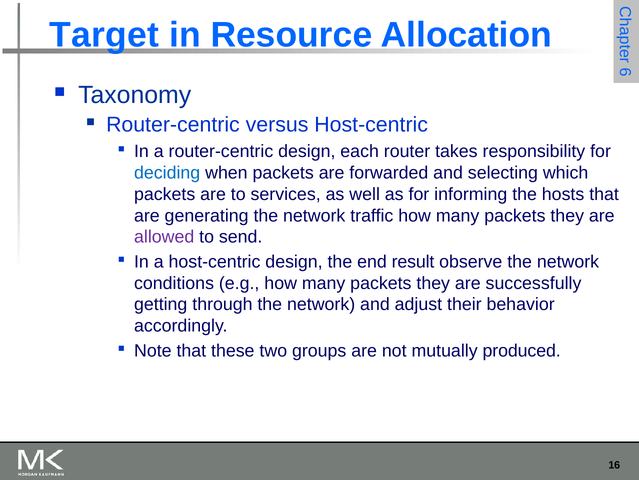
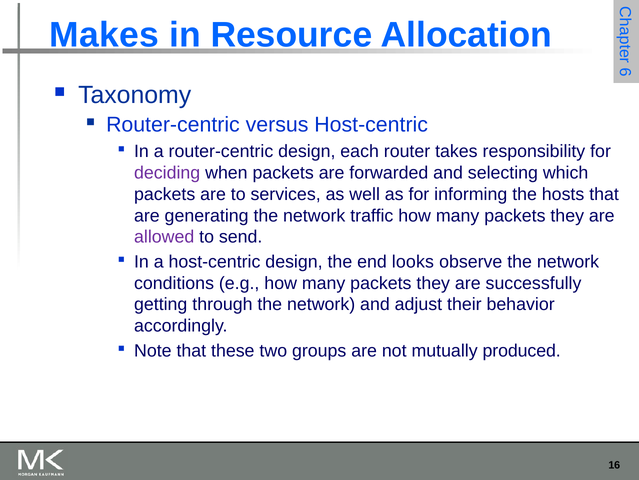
Target: Target -> Makes (104, 35)
deciding colour: blue -> purple (167, 173)
result: result -> looks (413, 261)
